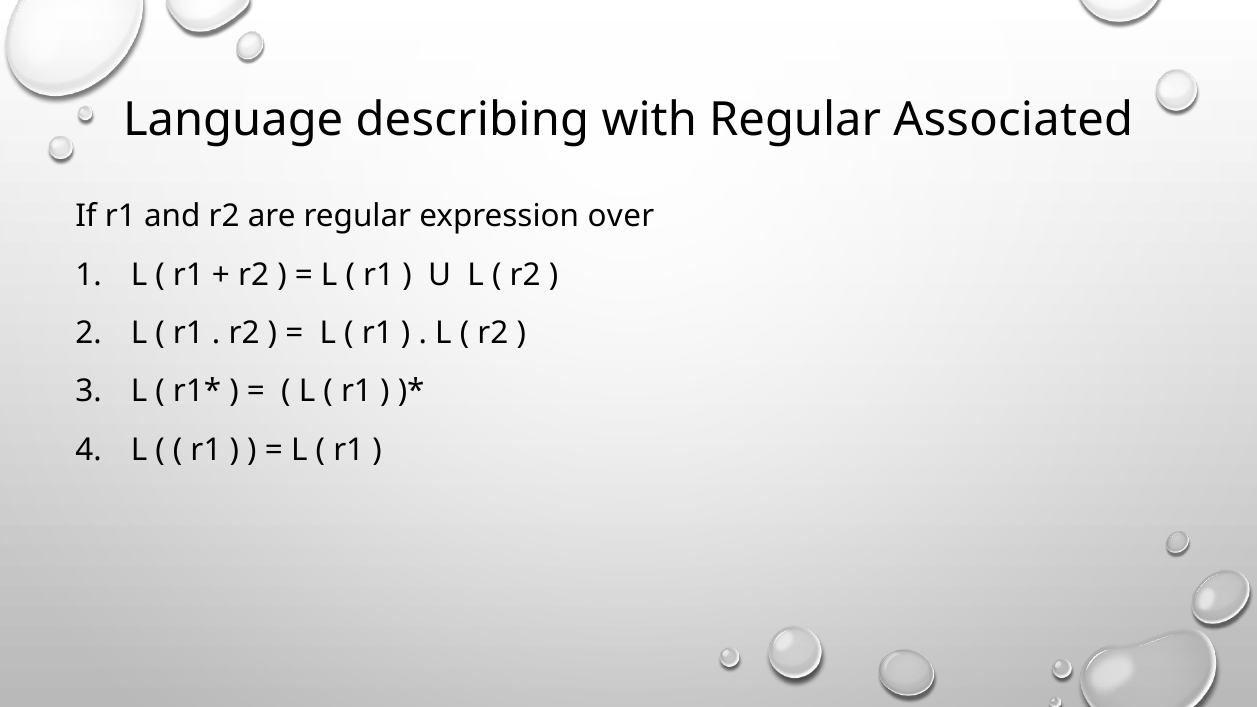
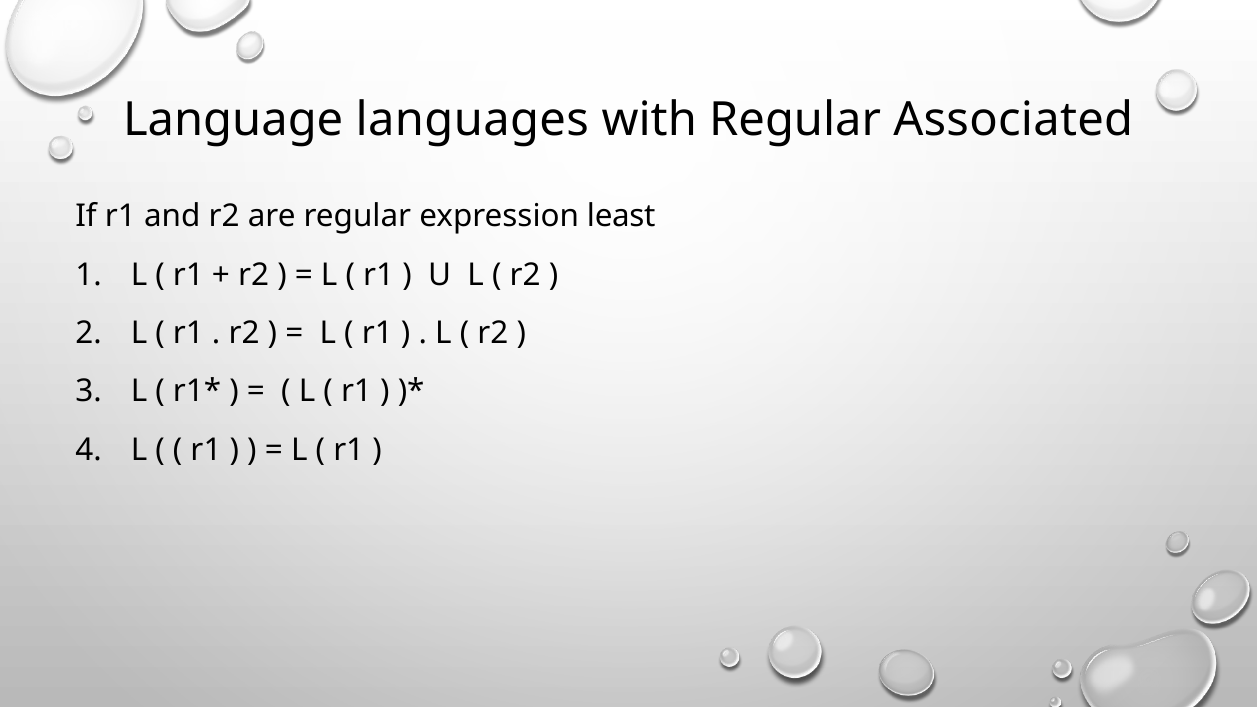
describing: describing -> languages (472, 120)
over: over -> least (621, 217)
